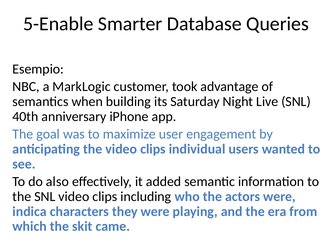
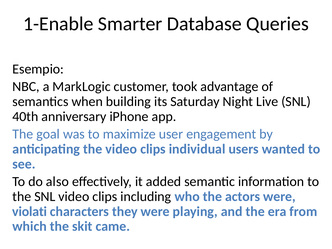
5-Enable: 5-Enable -> 1-Enable (58, 24)
indica: indica -> violati (30, 211)
